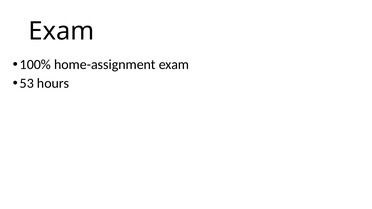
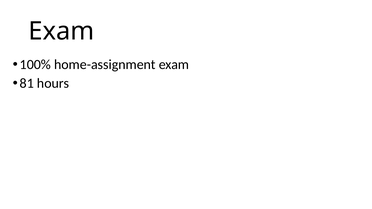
53: 53 -> 81 (27, 83)
